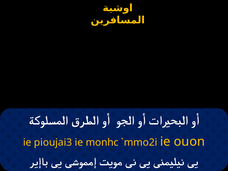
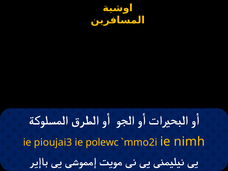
monhc: monhc -> polewc (102, 142)
ouon: ouon -> nimh (189, 142)
